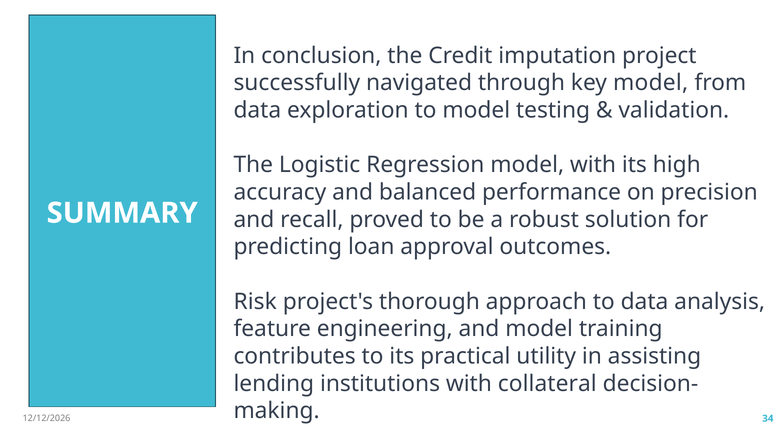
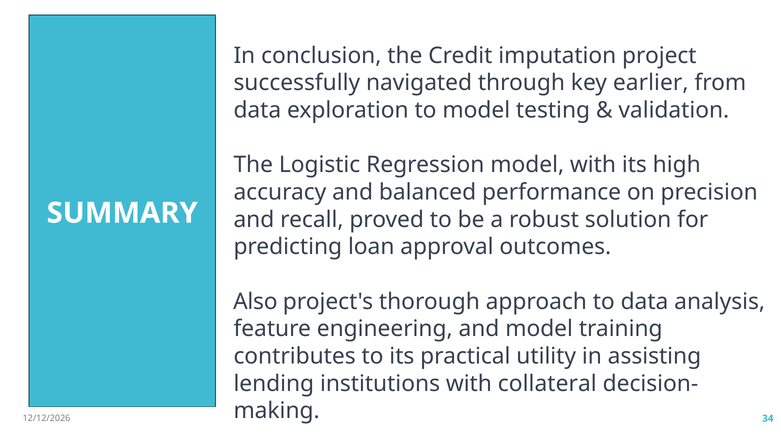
key model: model -> earlier (651, 83)
Risk: Risk -> Also (255, 302)
